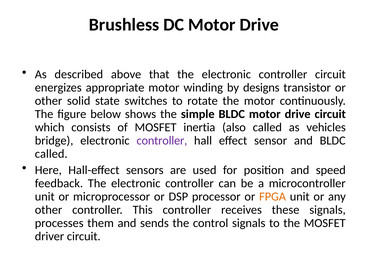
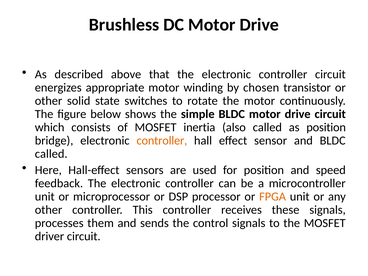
designs: designs -> chosen (261, 88)
as vehicles: vehicles -> position (326, 127)
controller colour: purple -> orange (162, 141)
